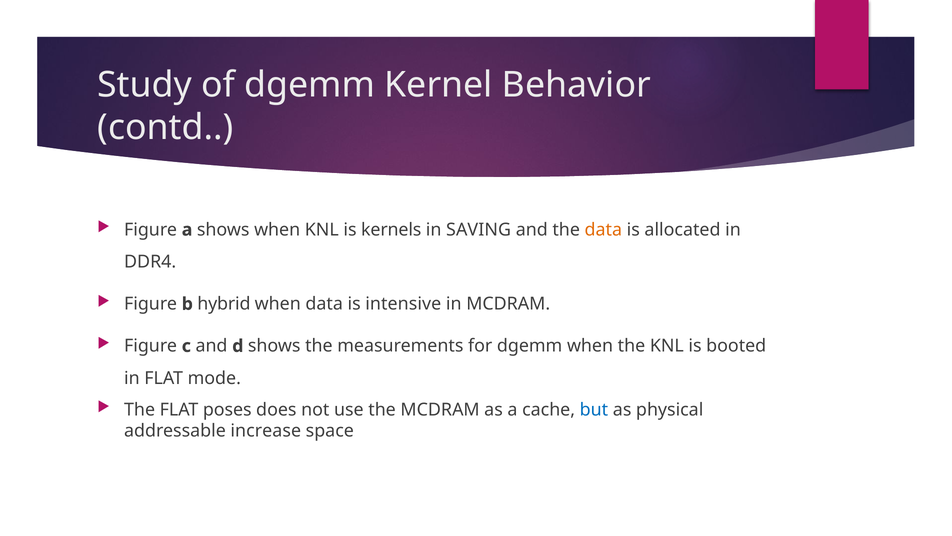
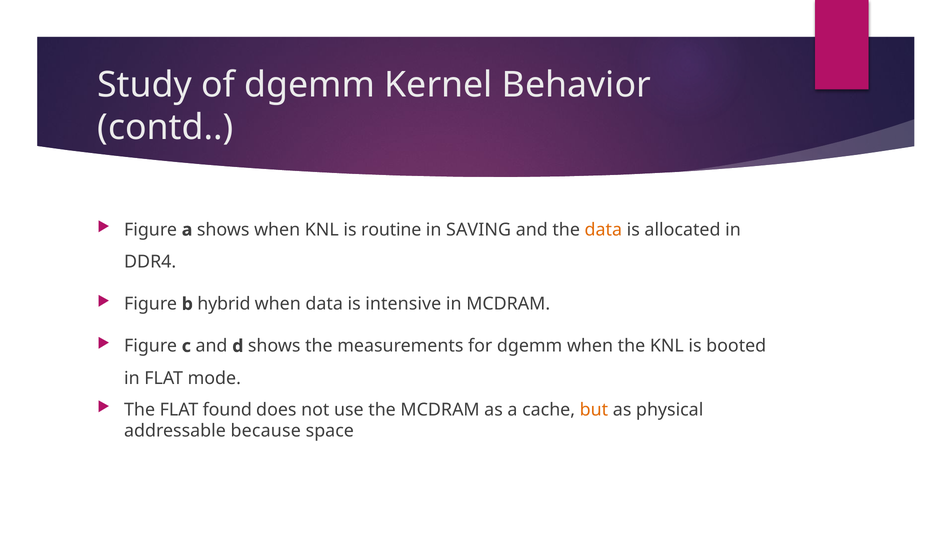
kernels: kernels -> routine (391, 230)
poses: poses -> found (227, 409)
but colour: blue -> orange (594, 409)
increase: increase -> because (266, 431)
